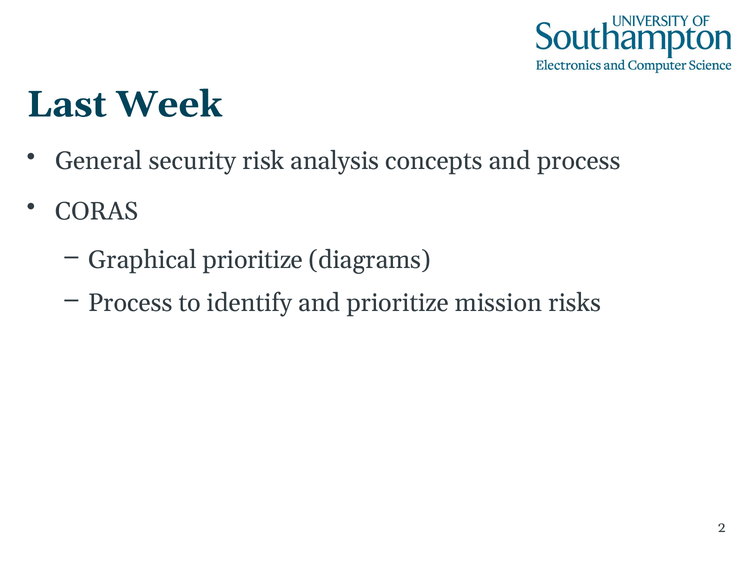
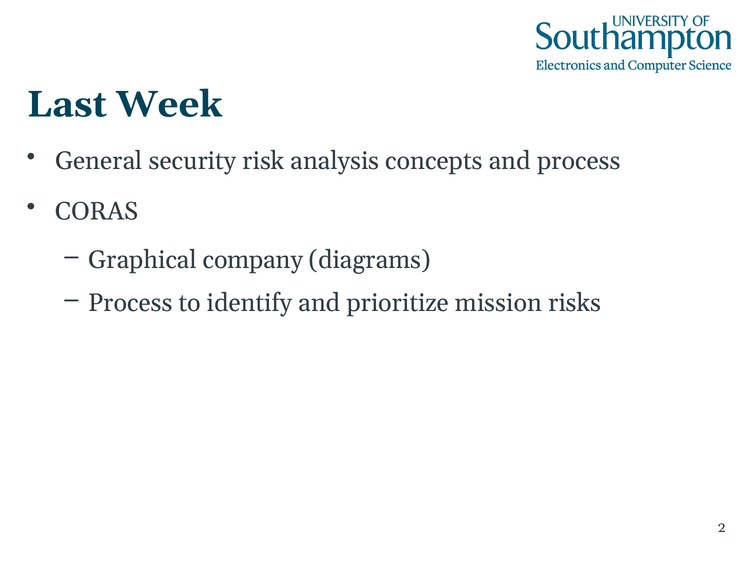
Graphical prioritize: prioritize -> company (253, 260)
